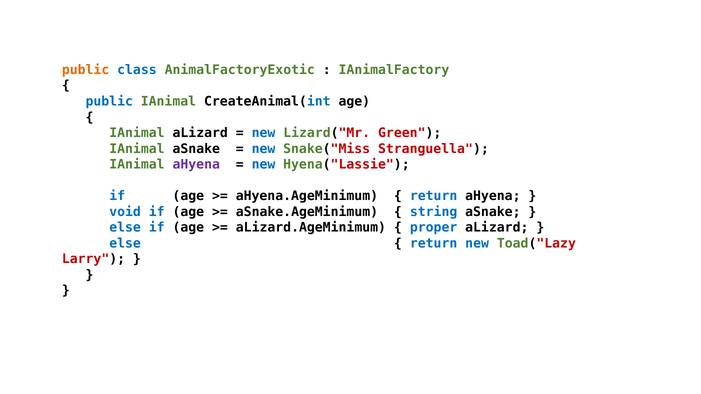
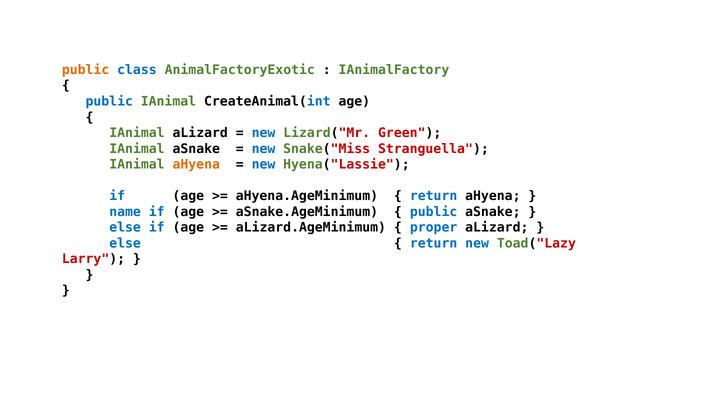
aHyena colour: purple -> orange (196, 165)
void: void -> name (125, 212)
string: string -> public (434, 212)
